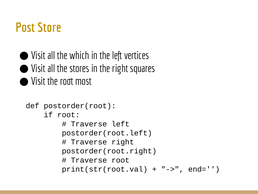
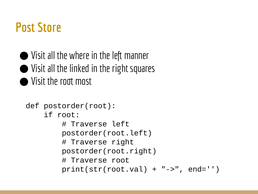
which: which -> where (79, 55)
vertices: vertices -> manner (137, 55)
stores: stores -> linked (79, 68)
